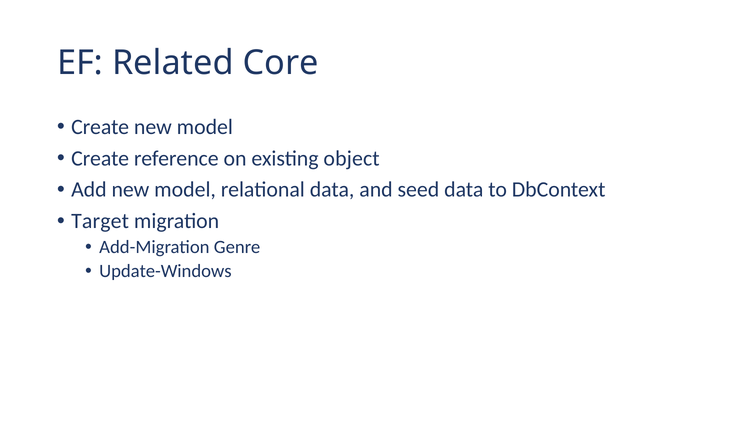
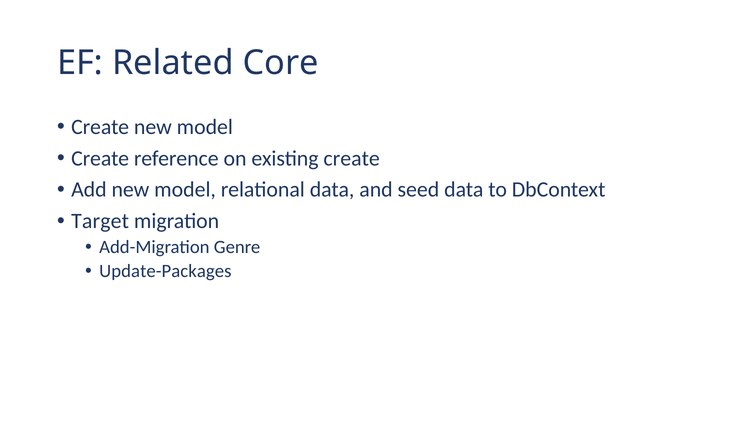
existing object: object -> create (352, 158)
Update-Windows: Update-Windows -> Update-Packages (165, 271)
